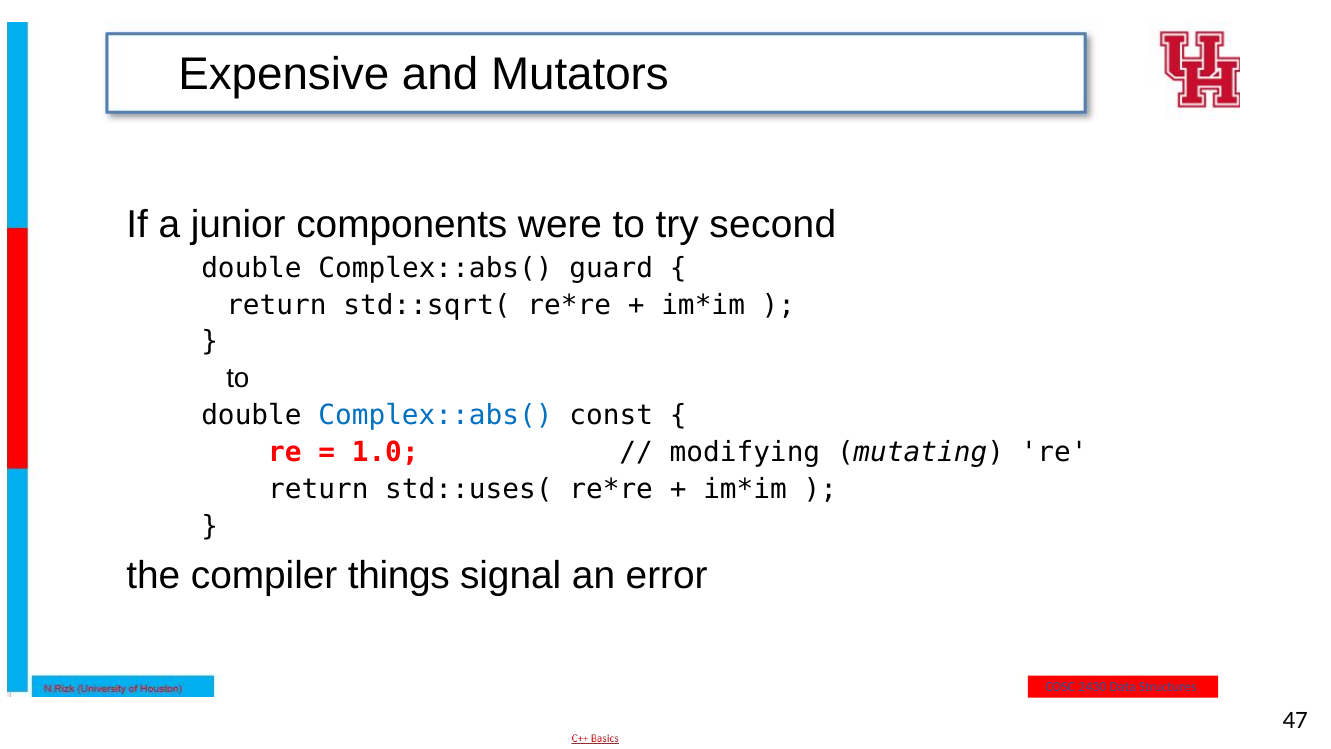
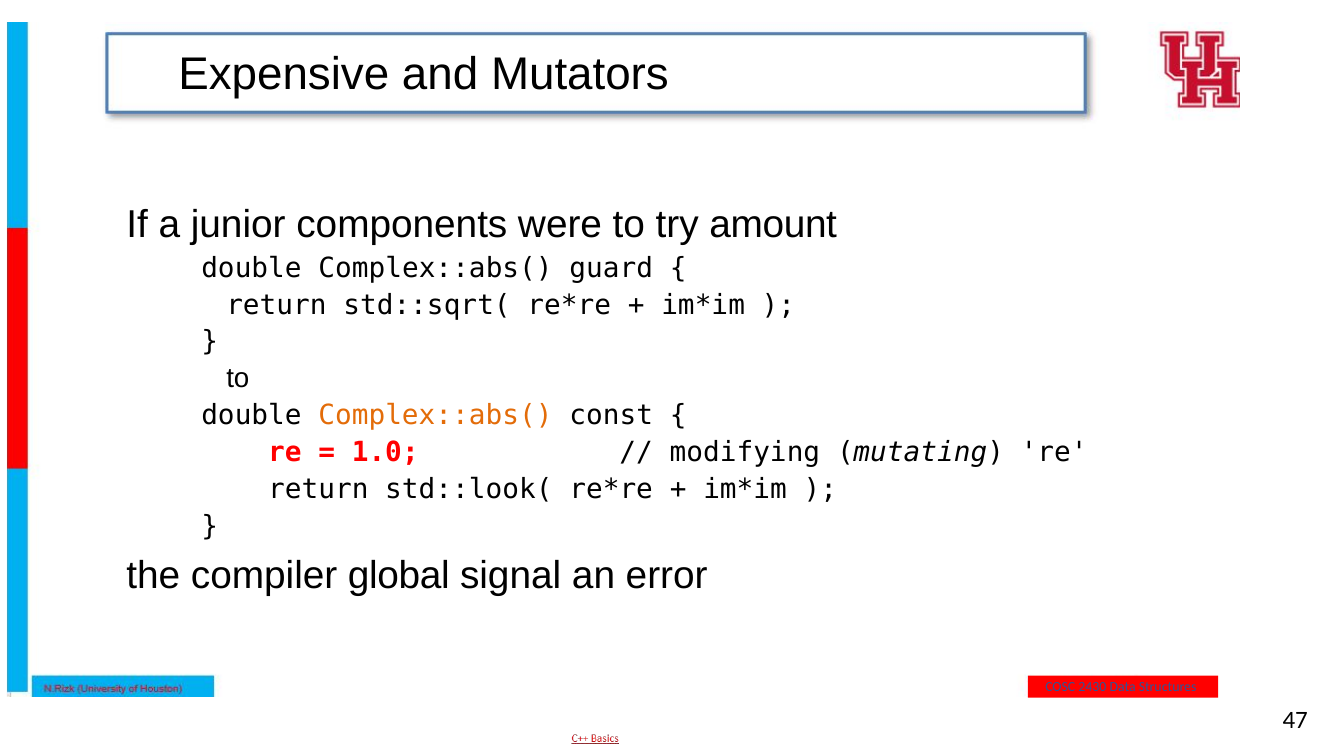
second: second -> amount (773, 225)
Complex::abs( colour: blue -> orange (435, 415)
std::uses(: std::uses( -> std::look( (469, 489)
things: things -> global (399, 576)
